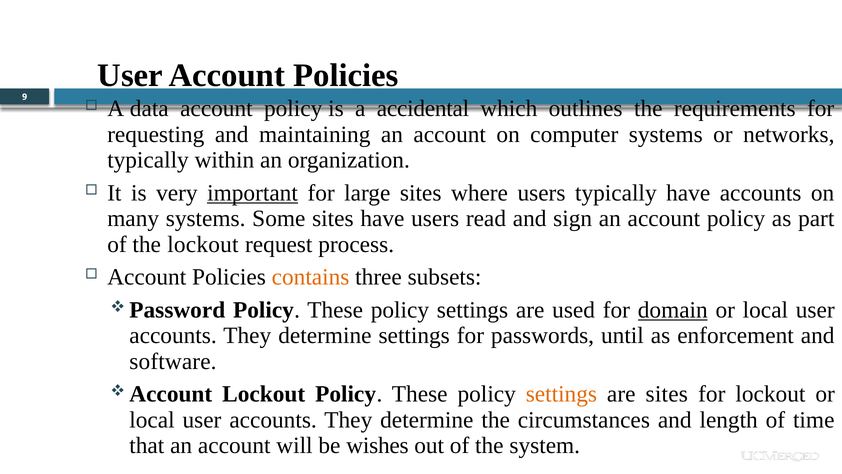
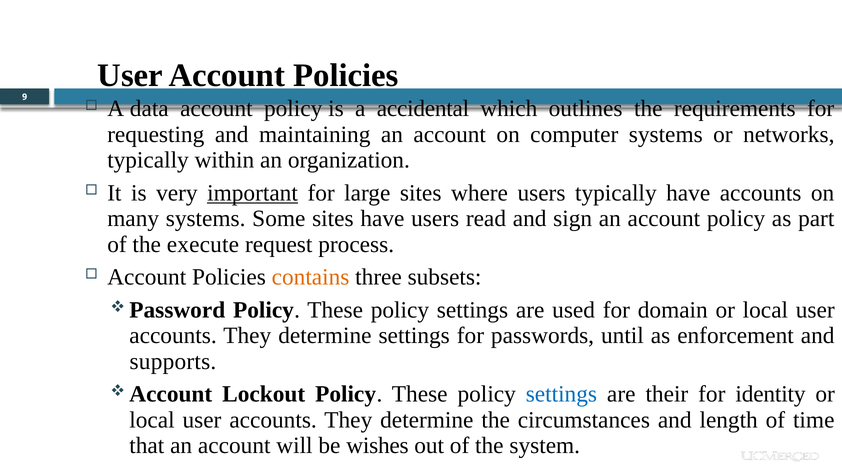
the lockout: lockout -> execute (203, 244)
domain underline: present -> none (673, 310)
software: software -> supports (173, 361)
settings colour: orange -> blue (561, 394)
are sites: sites -> their (667, 394)
for lockout: lockout -> identity (771, 394)
